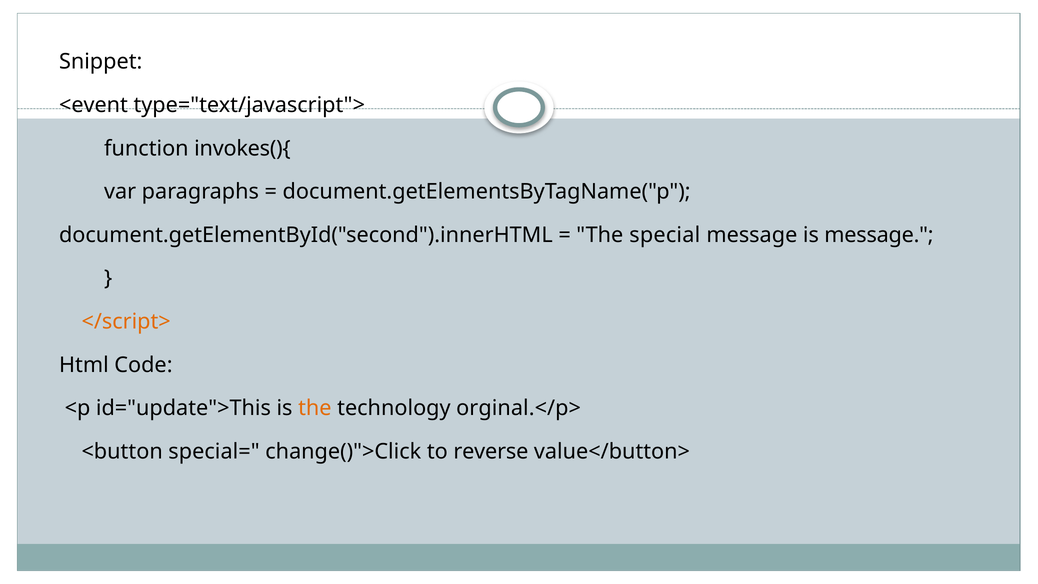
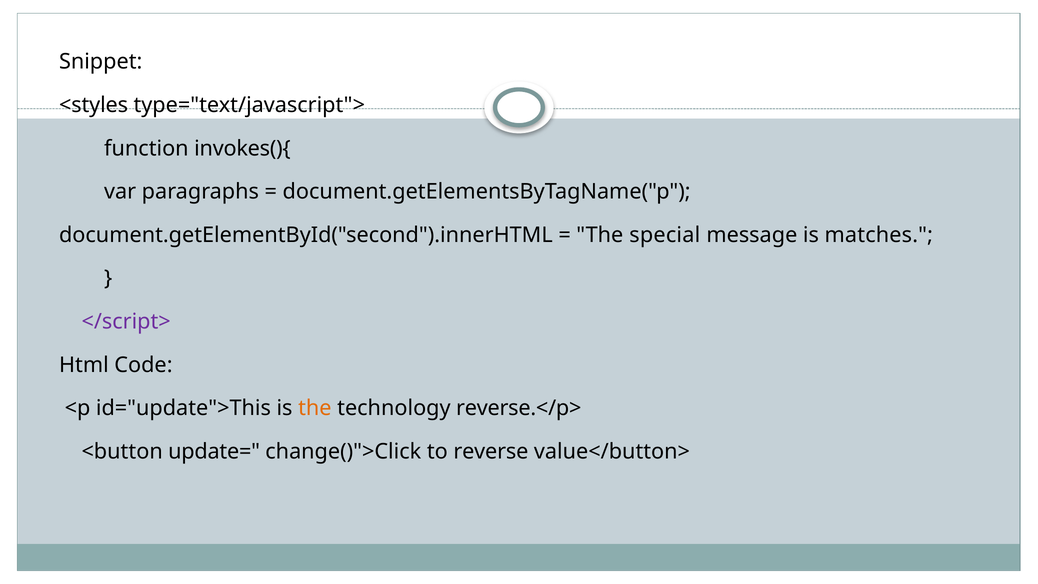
<event: <event -> <styles (94, 105)
is message: message -> matches (879, 235)
</script> colour: orange -> purple (126, 322)
orginal.</p>: orginal.</p> -> reverse.</p> (519, 408)
special=: special= -> update= (214, 451)
